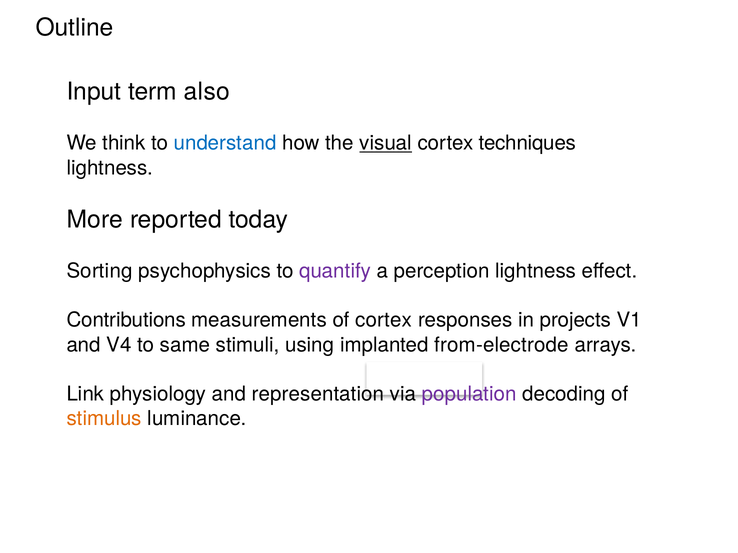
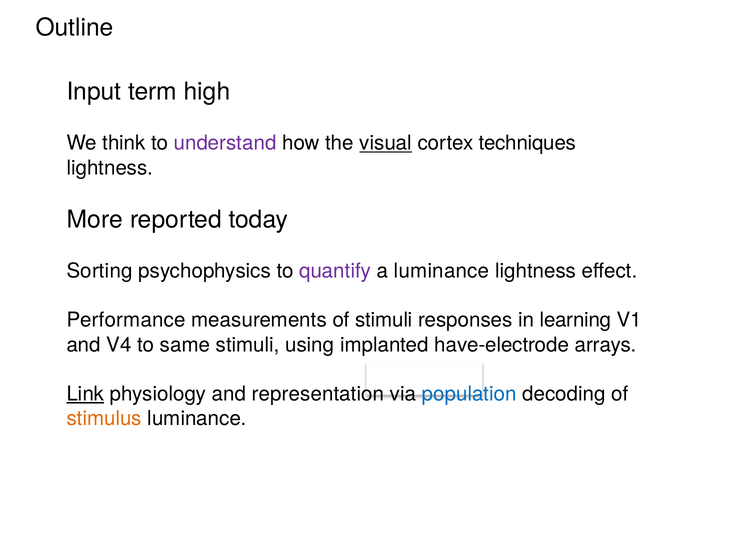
also: also -> high (207, 92)
understand colour: blue -> purple (225, 143)
a perception: perception -> luminance (442, 271)
Contributions: Contributions -> Performance (126, 320)
of cortex: cortex -> stimuli (384, 320)
projects: projects -> learning (575, 320)
from-electrode: from-electrode -> have-electrode (502, 345)
Link underline: none -> present (85, 394)
population colour: purple -> blue (469, 394)
